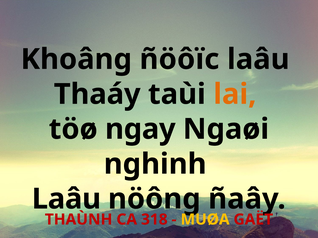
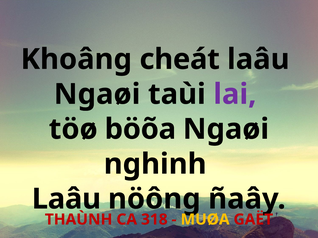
ñöôïc: ñöôïc -> cheát (180, 59)
Thaáy: Thaáy -> Ngaøi (97, 94)
lai colour: orange -> purple (235, 94)
ngay: ngay -> böõa (140, 129)
